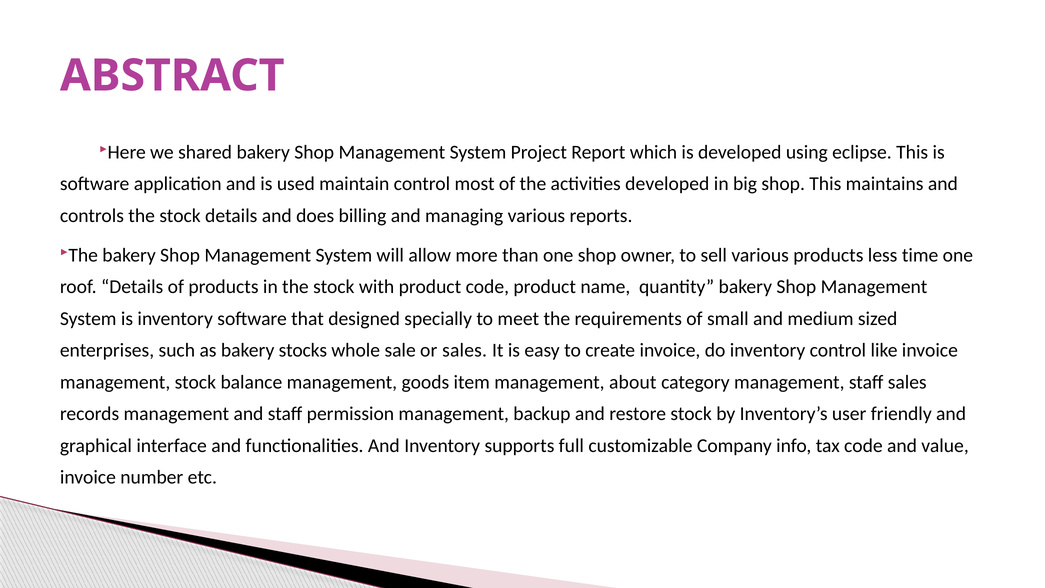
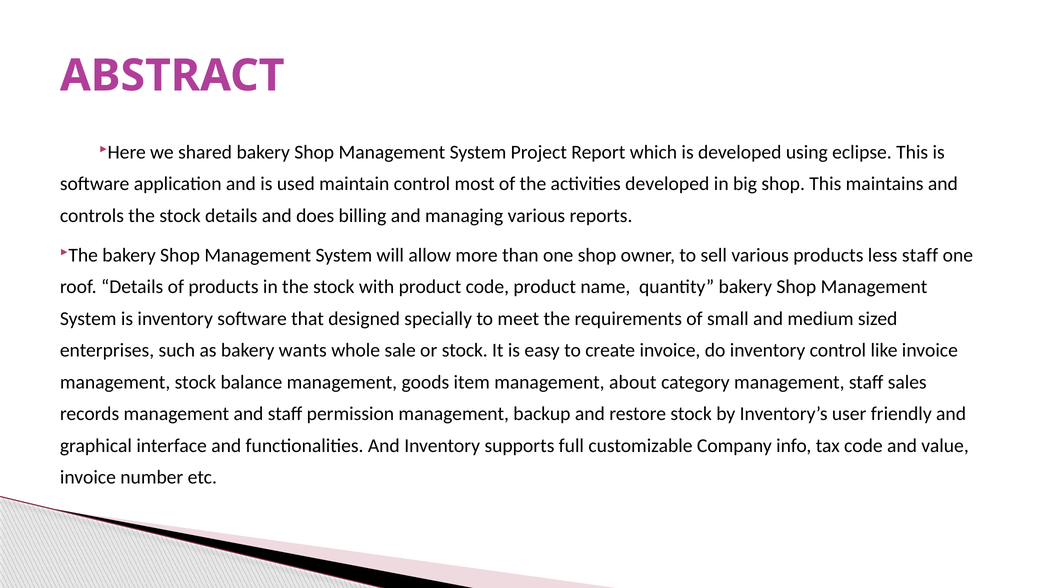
less time: time -> staff (920, 255)
stocks: stocks -> wants (303, 350)
or sales: sales -> stock (465, 350)
